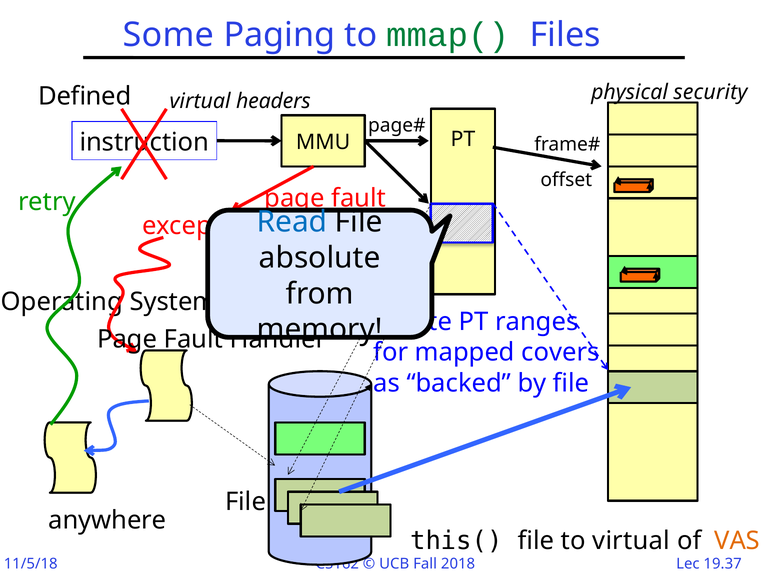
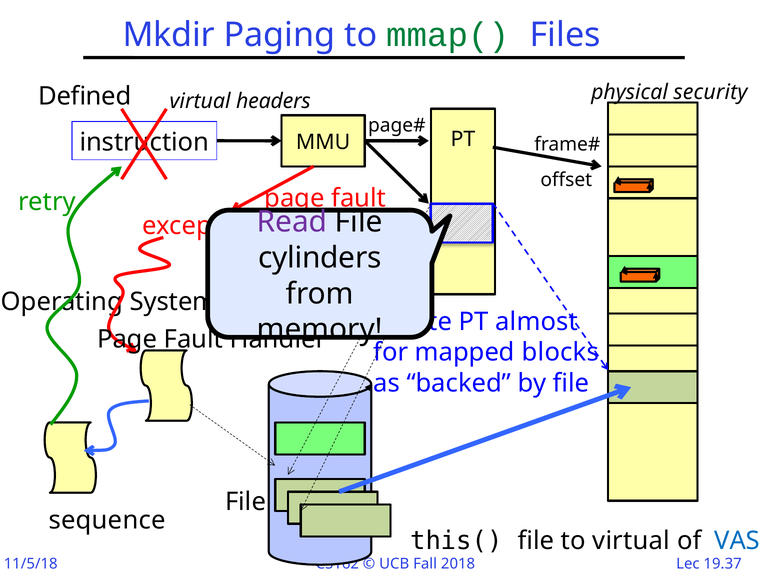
Some: Some -> Mkdir (169, 35)
Read colour: blue -> purple (292, 222)
absolute: absolute -> cylinders (320, 258)
ranges: ranges -> almost (537, 322)
covers: covers -> blocks (560, 352)
anywhere: anywhere -> sequence (107, 520)
VAS colour: orange -> blue (737, 541)
